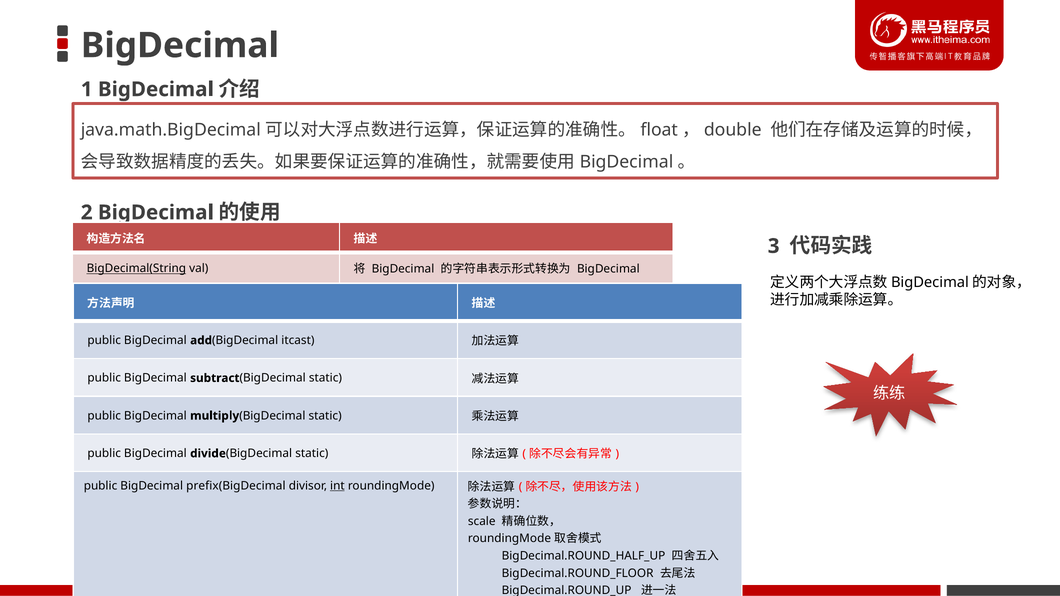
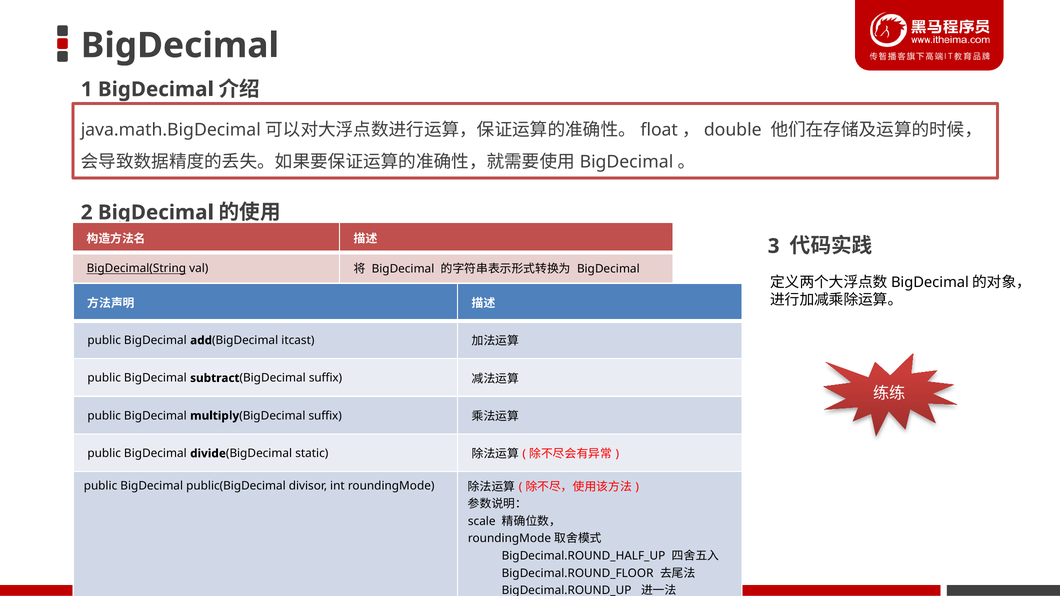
subtract(BigDecimal static: static -> suffix (325, 378)
multiply(BigDecimal static: static -> suffix (325, 416)
prefix(BigDecimal: prefix(BigDecimal -> public(BigDecimal (236, 486)
int underline: present -> none (337, 486)
